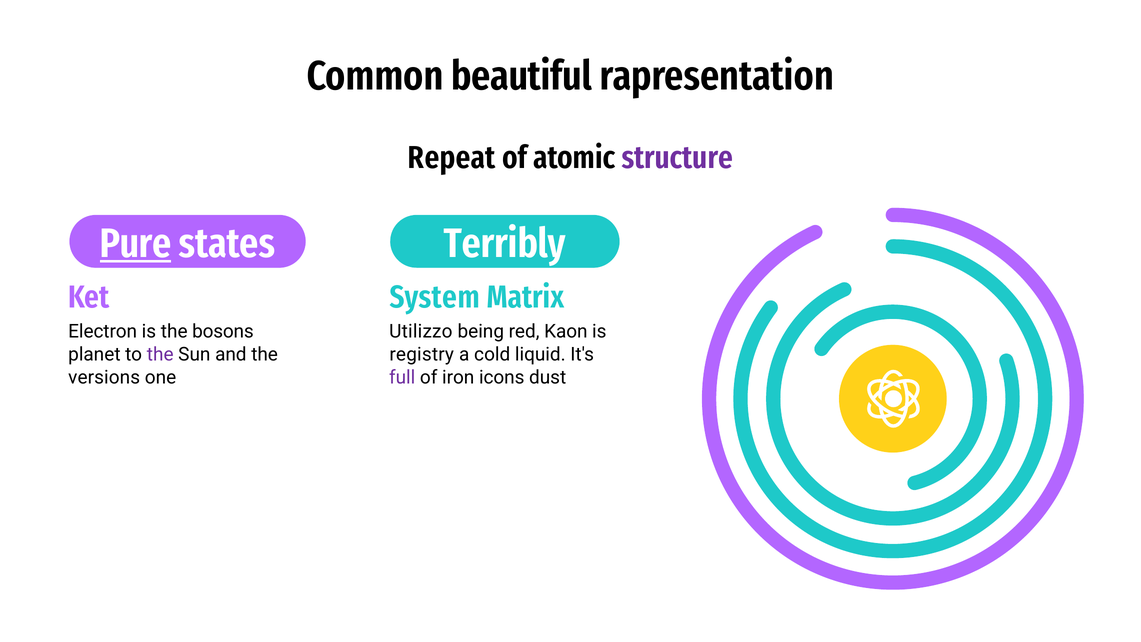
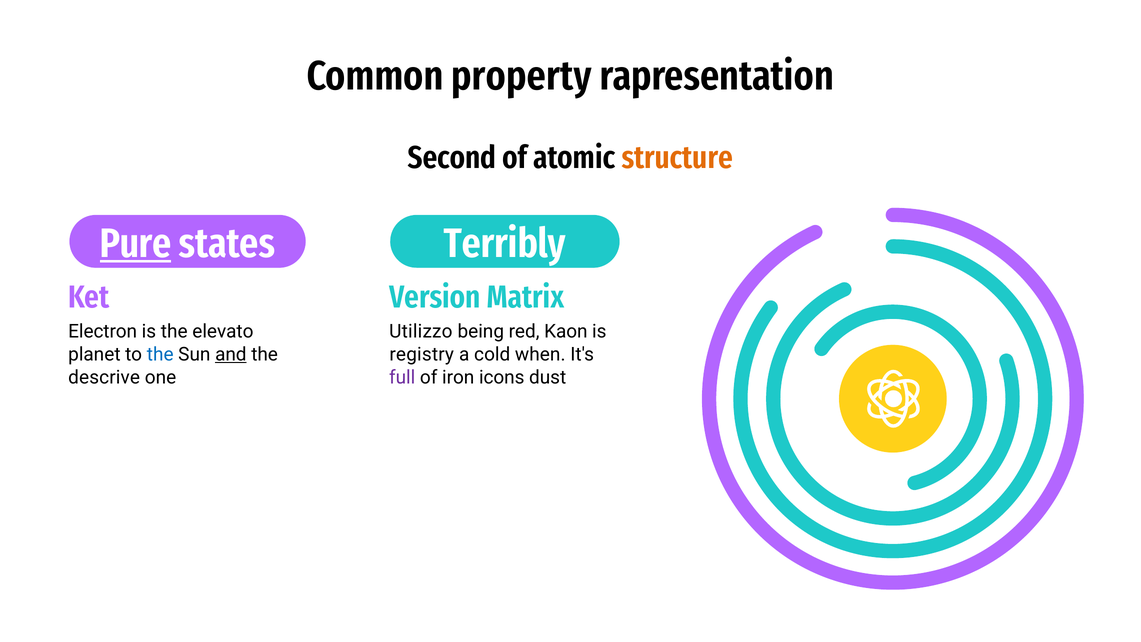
beautiful: beautiful -> property (521, 76)
Repeat: Repeat -> Second (452, 158)
structure colour: purple -> orange (677, 158)
System: System -> Version (435, 297)
bosons: bosons -> elevato (223, 331)
the colour: purple -> blue (160, 354)
and underline: none -> present (231, 354)
liquid: liquid -> when (540, 354)
versions: versions -> descrive (104, 377)
